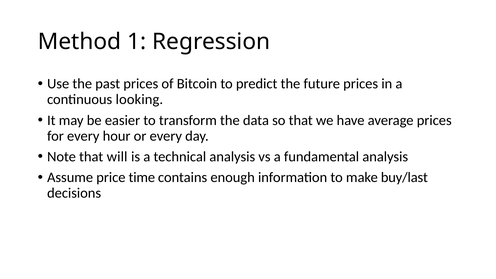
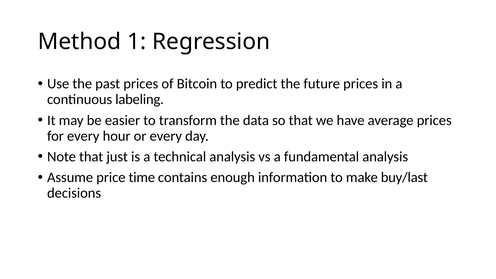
looking: looking -> labeling (140, 99)
will: will -> just (117, 157)
